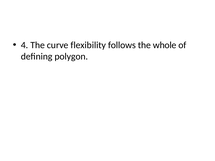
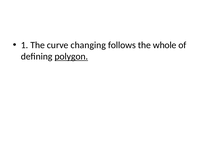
4: 4 -> 1 (25, 45)
flexibility: flexibility -> changing (88, 45)
polygon underline: none -> present (71, 57)
